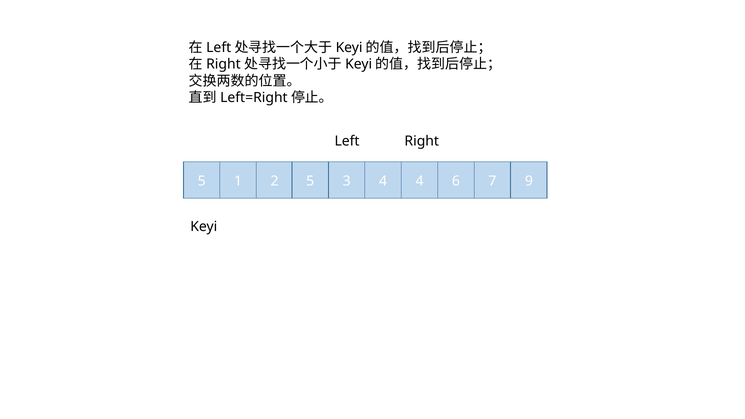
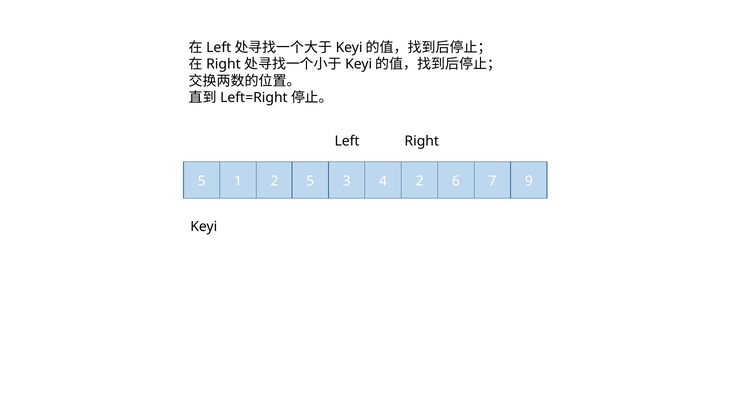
4 4: 4 -> 2 (420, 181)
